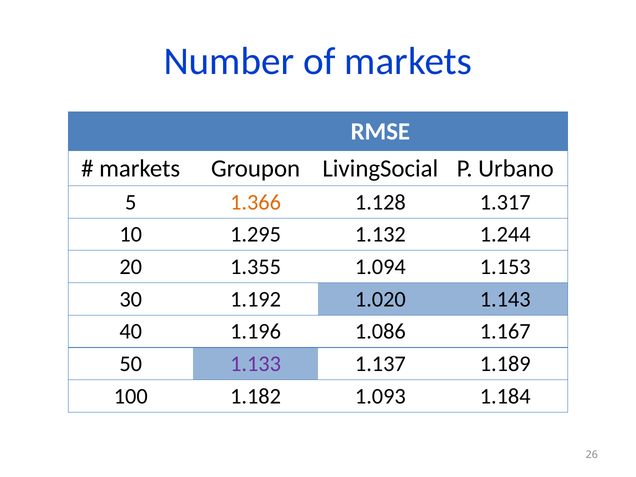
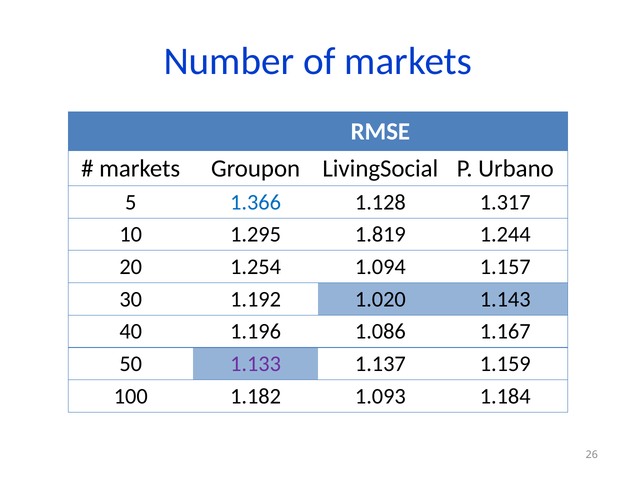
1.366 colour: orange -> blue (256, 202)
1.132: 1.132 -> 1.819 (380, 235)
1.355: 1.355 -> 1.254 (256, 267)
1.153: 1.153 -> 1.157 (505, 267)
1.189: 1.189 -> 1.159 (505, 364)
